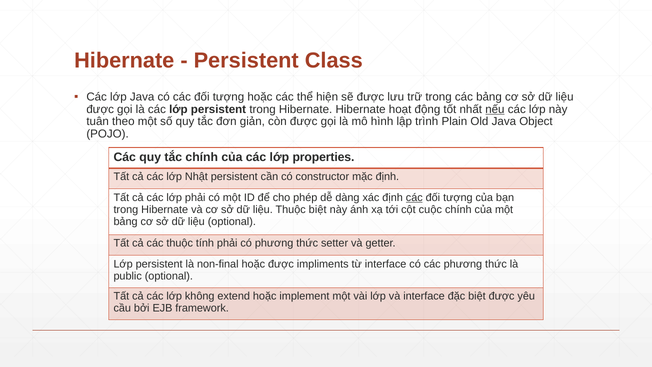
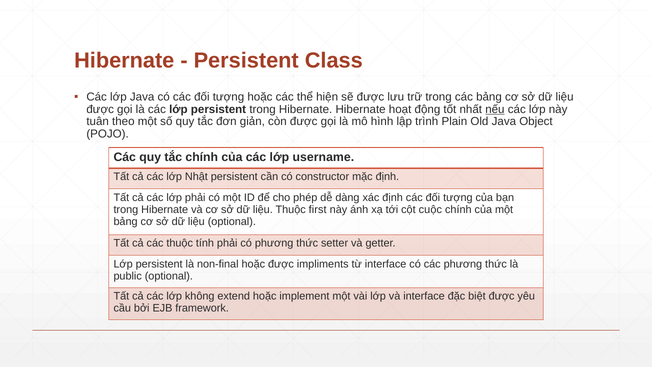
properties: properties -> username (323, 157)
các underline: present -> none (414, 197)
Thuộc biệt: biệt -> first (318, 209)
